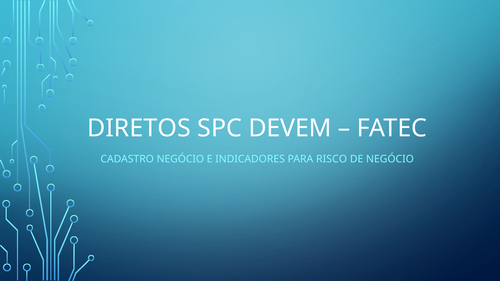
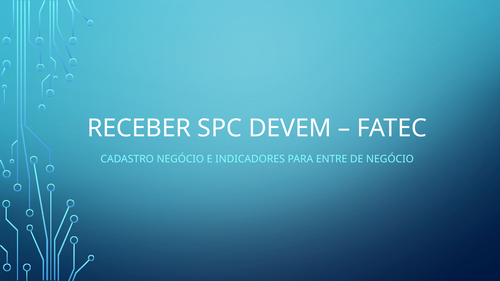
DIRETOS: DIRETOS -> RECEBER (139, 128)
RISCO: RISCO -> ENTRE (332, 159)
